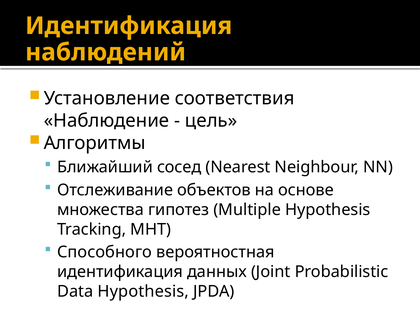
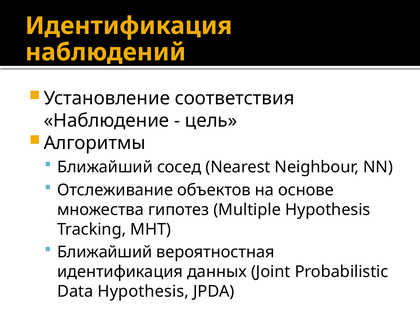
Способного: Способного -> Ближайший (105, 252)
